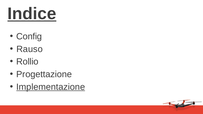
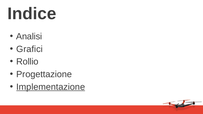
Indice underline: present -> none (32, 14)
Config: Config -> Analisi (29, 36)
Rauso: Rauso -> Grafici (30, 49)
